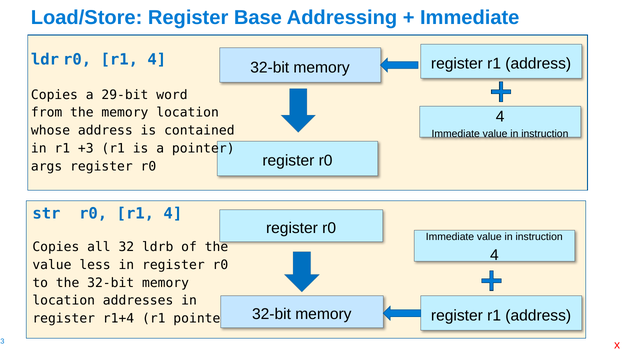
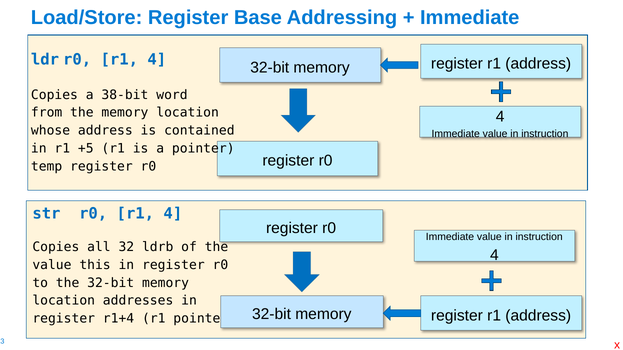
29-bit: 29-bit -> 38-bit (125, 95)
+3: +3 -> +5 (86, 149)
args: args -> temp (47, 167)
less: less -> this (95, 265)
